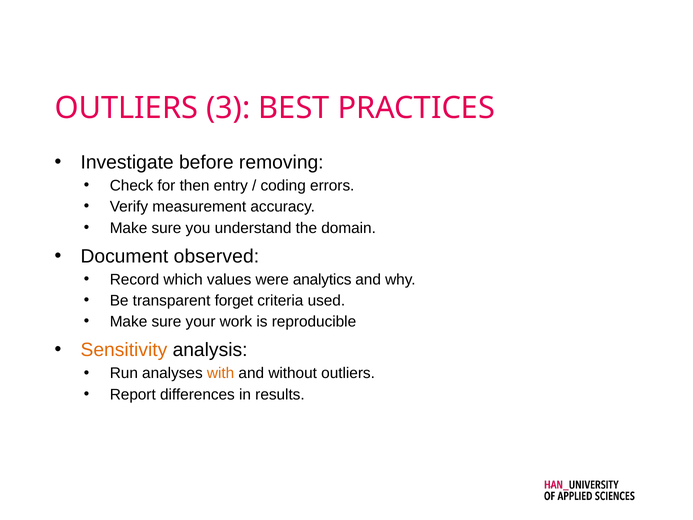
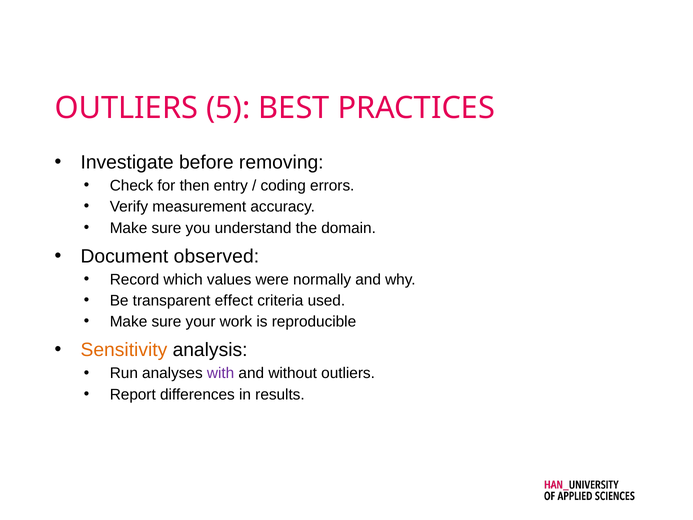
3: 3 -> 5 (228, 108)
analytics: analytics -> normally (322, 279)
forget: forget -> effect (234, 300)
with colour: orange -> purple (221, 373)
